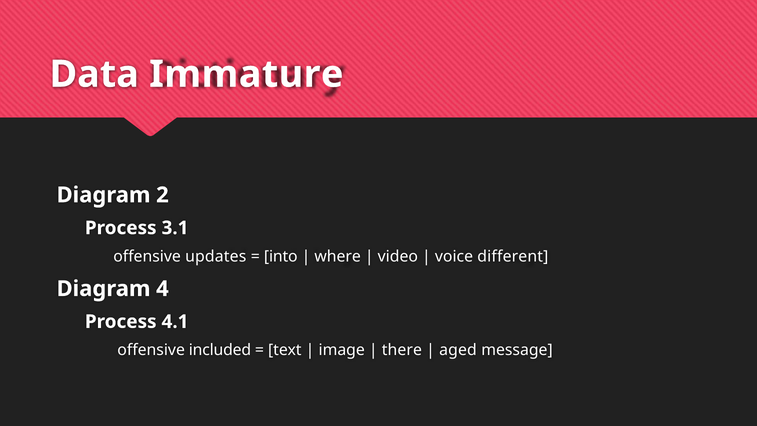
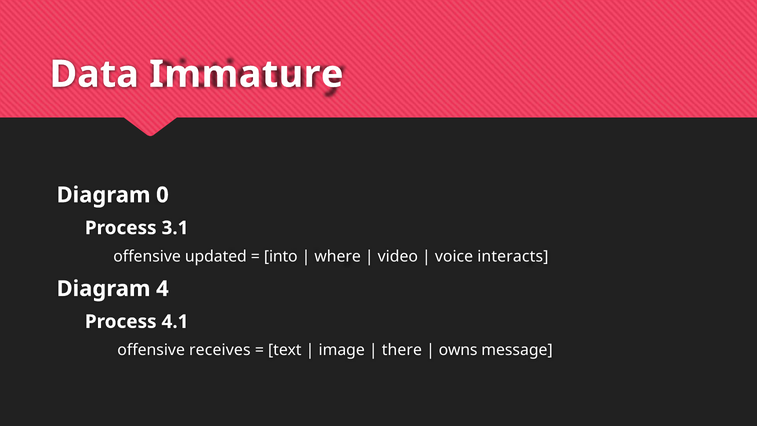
2: 2 -> 0 (162, 195)
updates: updates -> updated (216, 256)
different: different -> interacts (513, 256)
included: included -> receives (220, 350)
aged: aged -> owns (458, 350)
